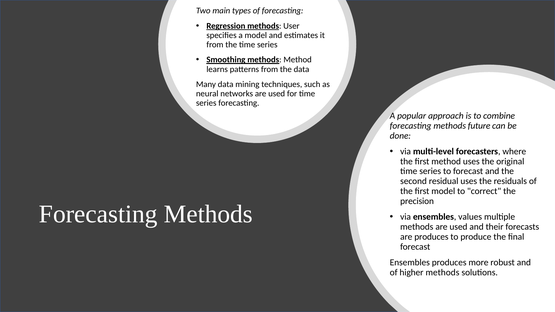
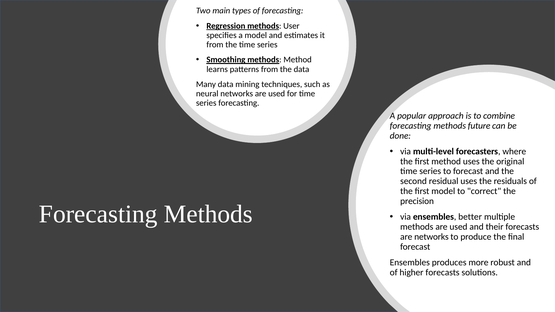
values: values -> better (470, 217)
are produces: produces -> networks (431, 237)
higher methods: methods -> forecasts (443, 273)
